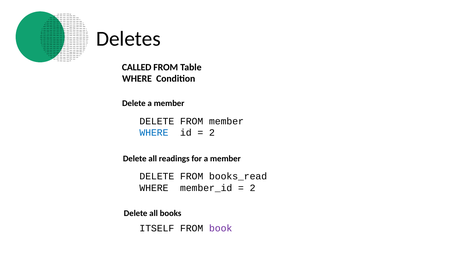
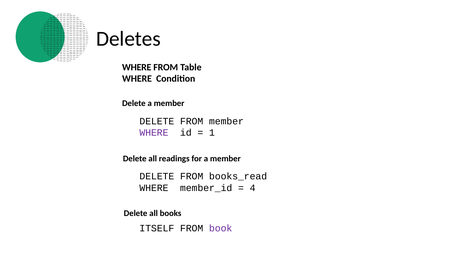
CALLED: CALLED -> WHERE (137, 67)
WHERE colour: blue -> purple (154, 132)
2: 2 -> 1 (212, 132)
2: 2 -> 4 (253, 187)
